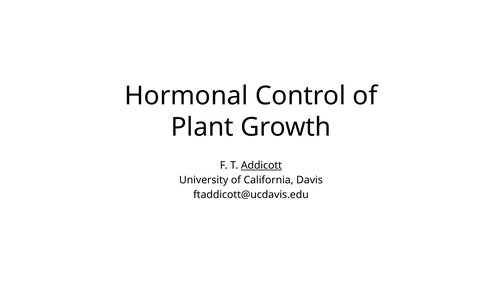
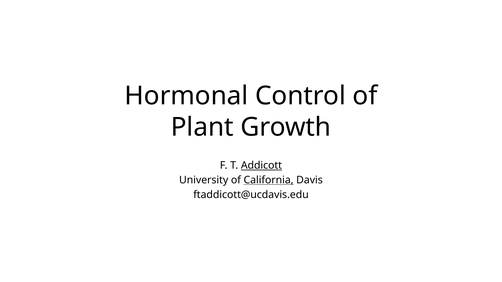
California underline: none -> present (269, 180)
